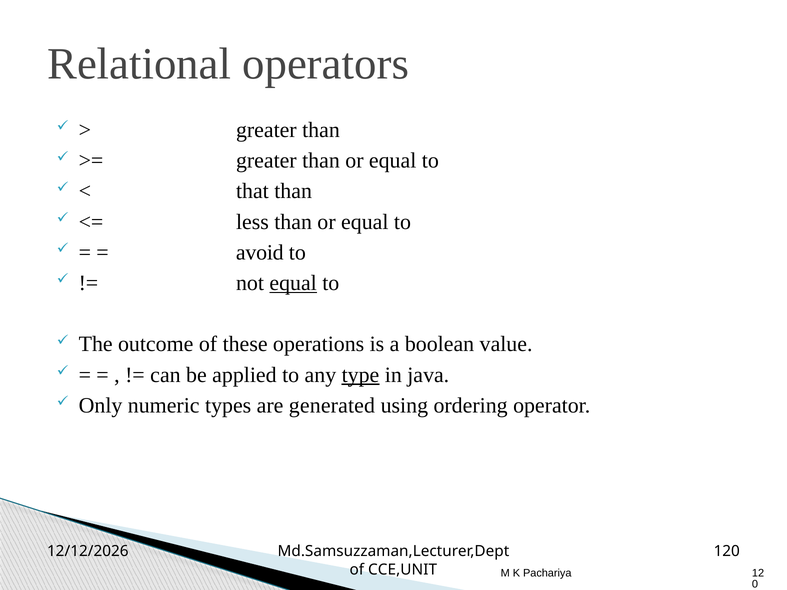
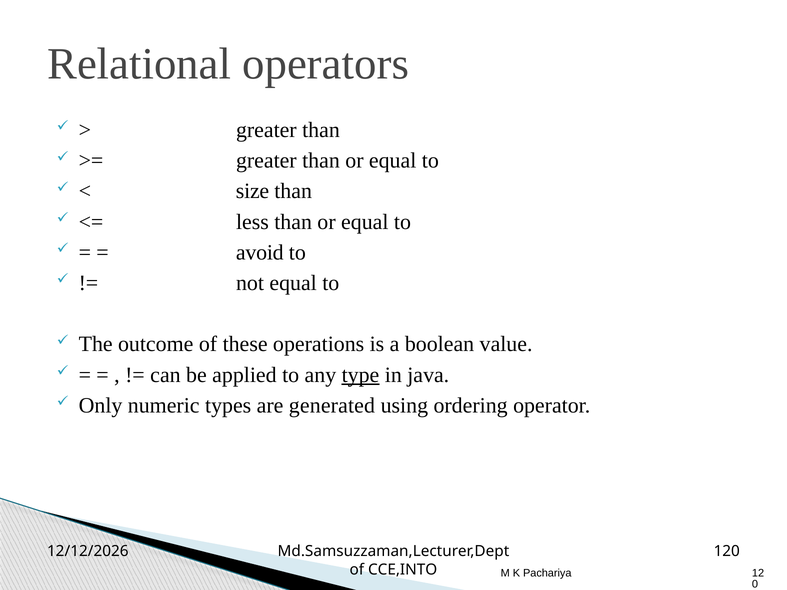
that: that -> size (253, 191)
equal underline: present -> none (293, 283)
CCE,UNIT: CCE,UNIT -> CCE,INTO (403, 570)
